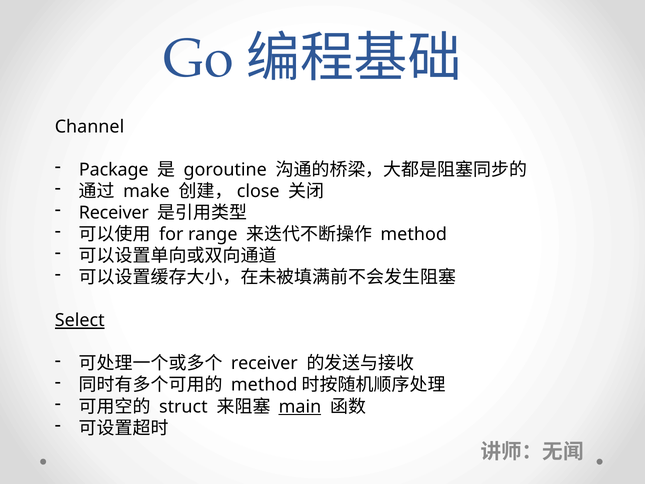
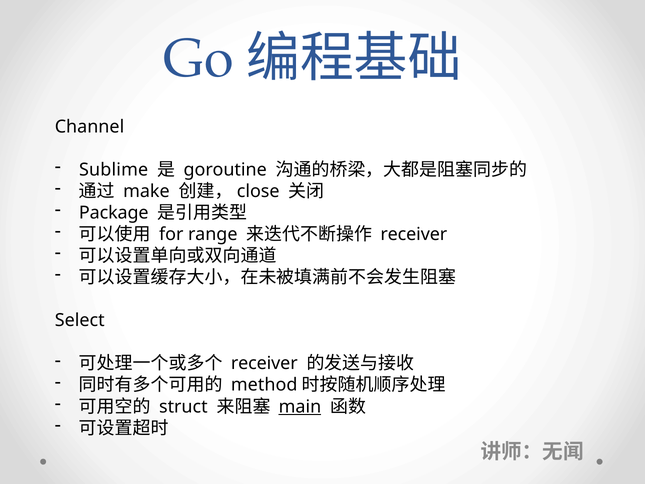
Package: Package -> Sublime (114, 170)
Receiver: Receiver -> Package (114, 213)
method: method -> receiver (414, 234)
Select underline: present -> none (80, 320)
